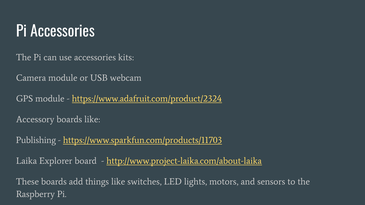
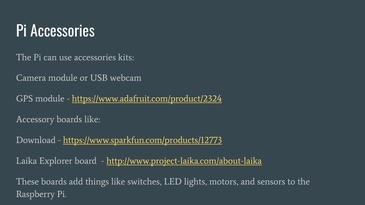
Publishing: Publishing -> Download (36, 140)
https://www.sparkfun.com/products/11703: https://www.sparkfun.com/products/11703 -> https://www.sparkfun.com/products/12773 (143, 140)
